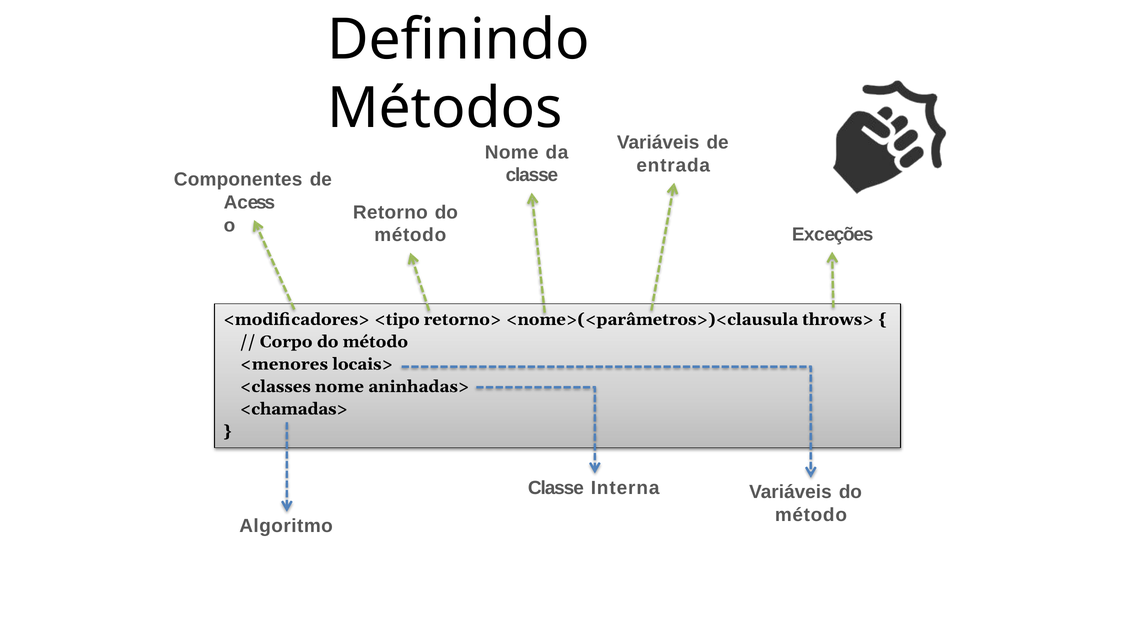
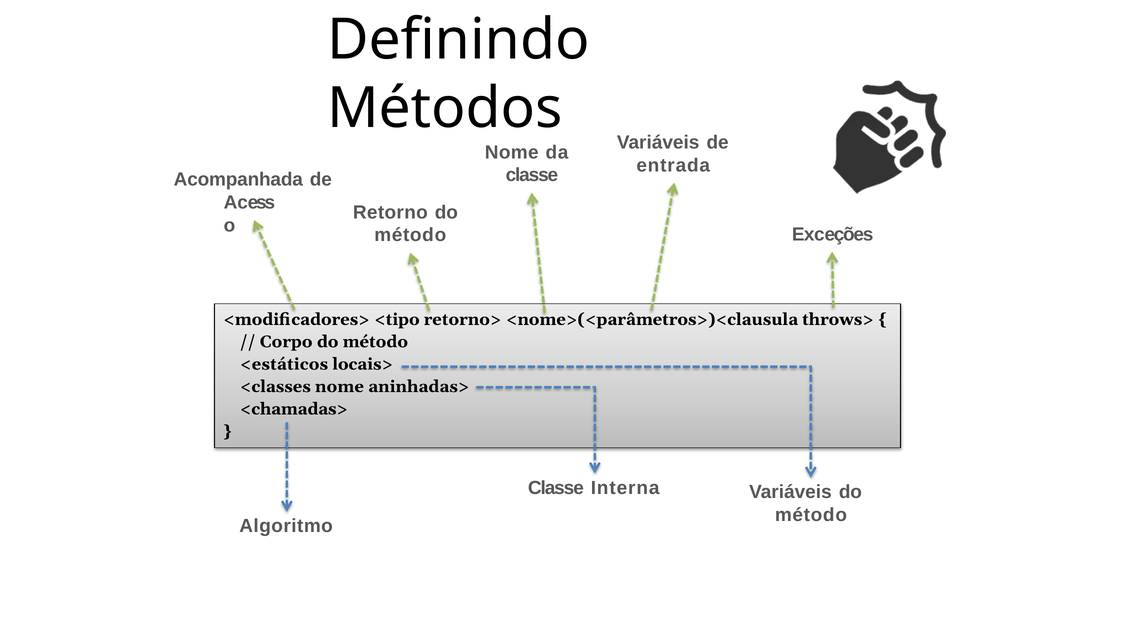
Componentes: Componentes -> Acompanhada (238, 180)
<menores: <menores -> <estáticos (284, 364)
